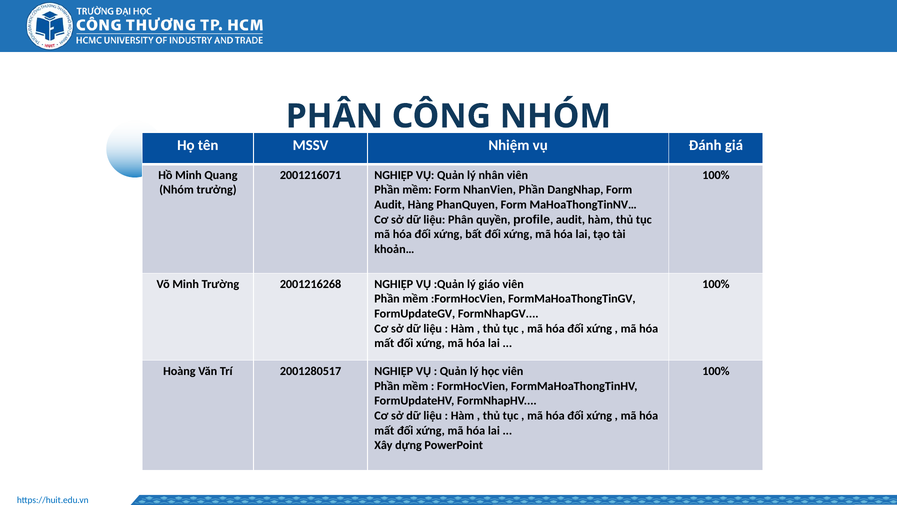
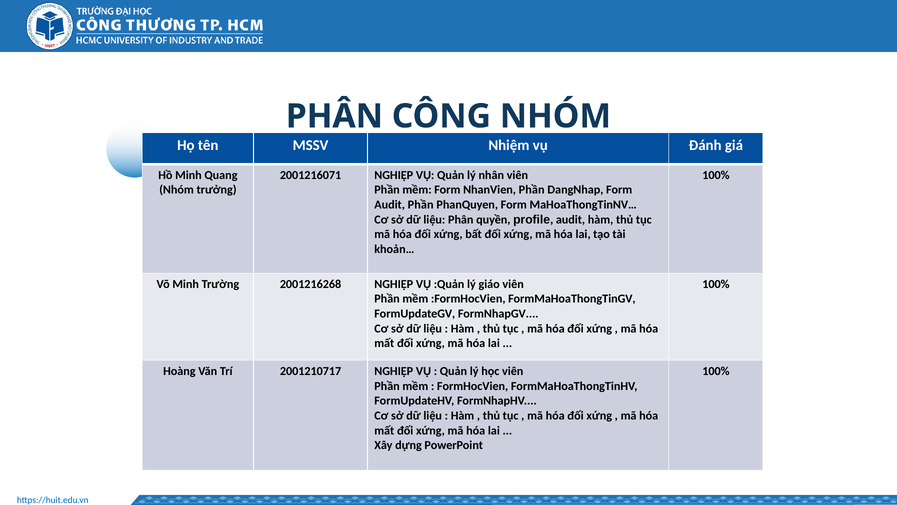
Audit Hàng: Hàng -> Phần (421, 205)
2001280517: 2001280517 -> 2001210717 (311, 371)
